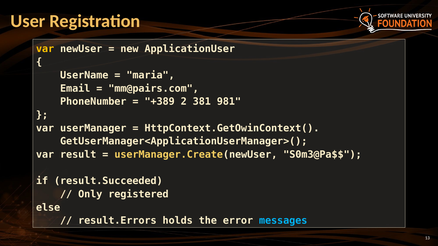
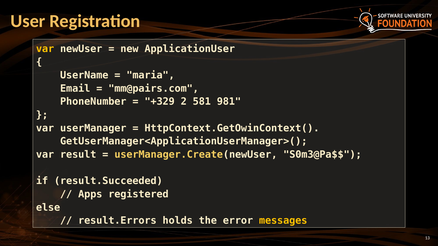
+389: +389 -> +329 (160, 102)
381: 381 -> 581 (202, 102)
Only: Only -> Apps (90, 195)
messages colour: light blue -> yellow (283, 221)
